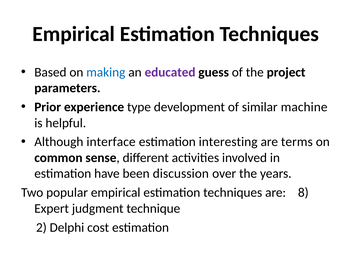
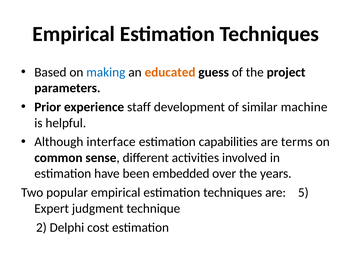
educated colour: purple -> orange (170, 72)
type: type -> staff (139, 107)
interesting: interesting -> capabilities (228, 142)
discussion: discussion -> embedded (181, 174)
8: 8 -> 5 (303, 193)
